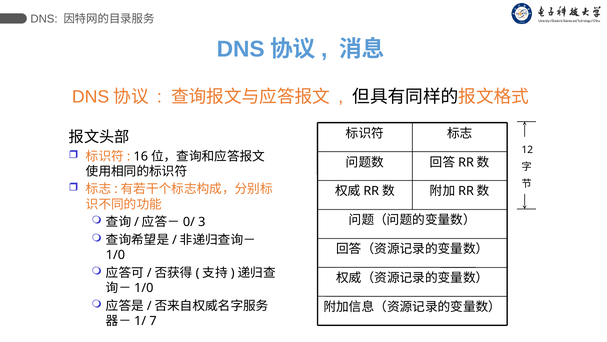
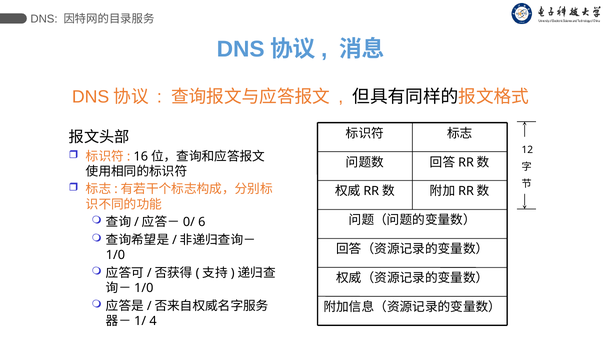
3: 3 -> 6 (202, 222)
7: 7 -> 4 (153, 321)
